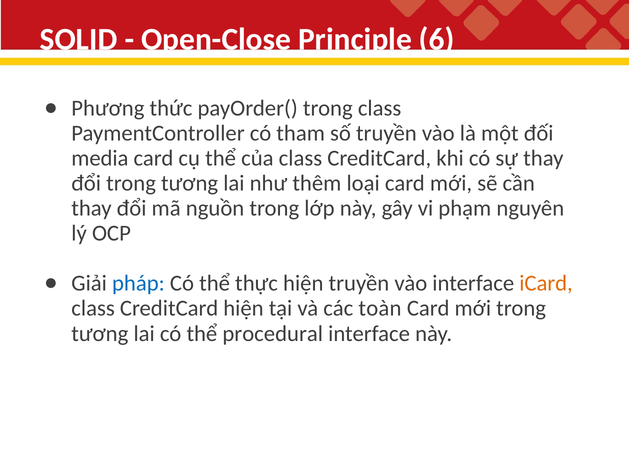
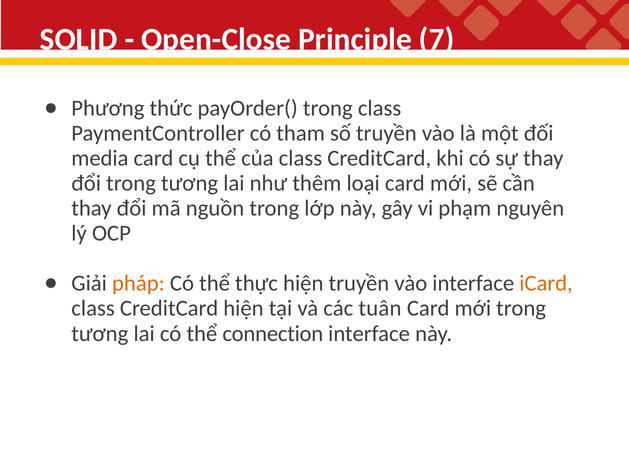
6: 6 -> 7 (437, 40)
pháp colour: blue -> orange (138, 283)
toàn: toàn -> tuân (380, 308)
procedural: procedural -> connection (273, 333)
